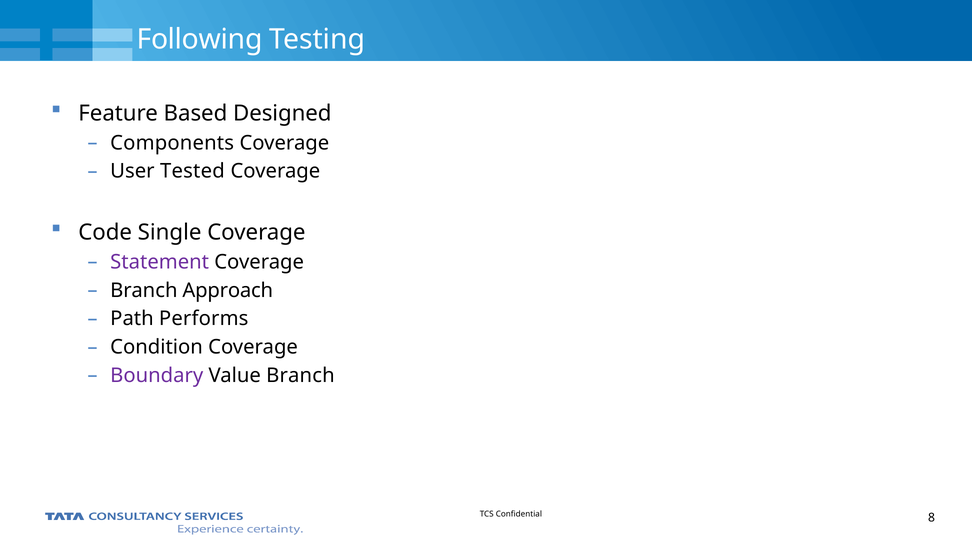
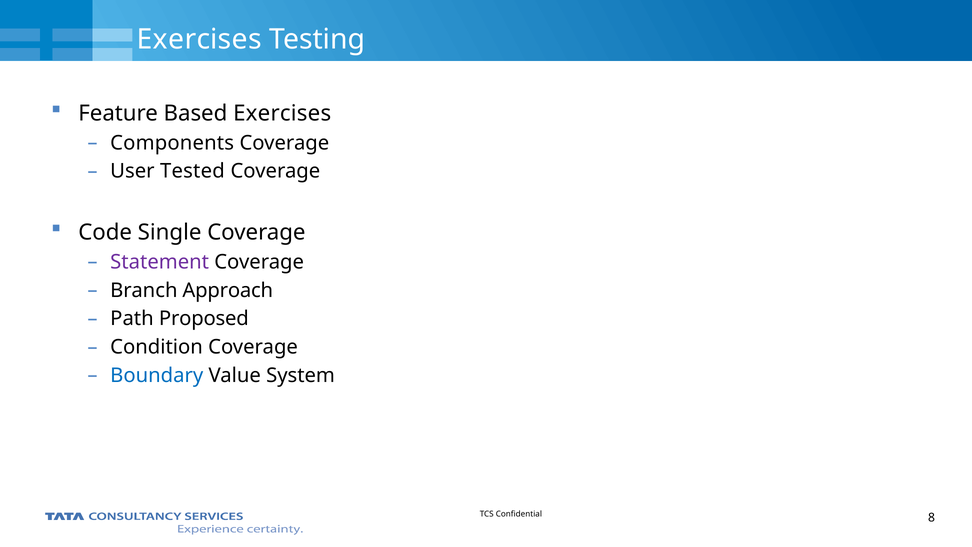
Following: Following -> Exercises (199, 40)
Based Designed: Designed -> Exercises (282, 113)
Performs: Performs -> Proposed (204, 319)
Boundary colour: purple -> blue (157, 375)
Value Branch: Branch -> System (301, 375)
